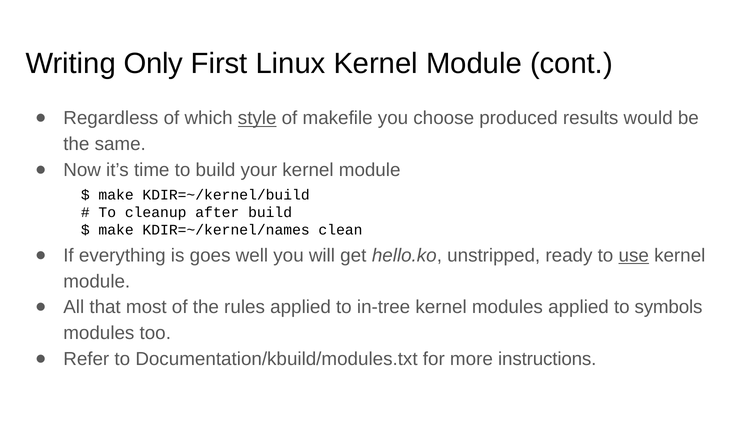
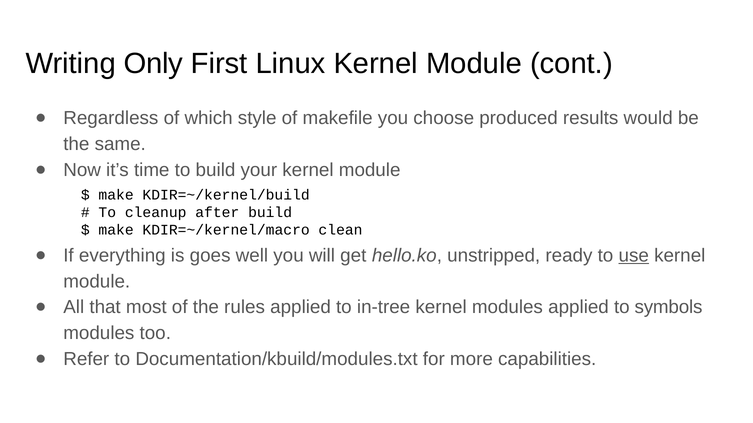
style underline: present -> none (257, 118)
KDIR=~/kernel/names: KDIR=~/kernel/names -> KDIR=~/kernel/macro (226, 230)
instructions: instructions -> capabilities (547, 360)
